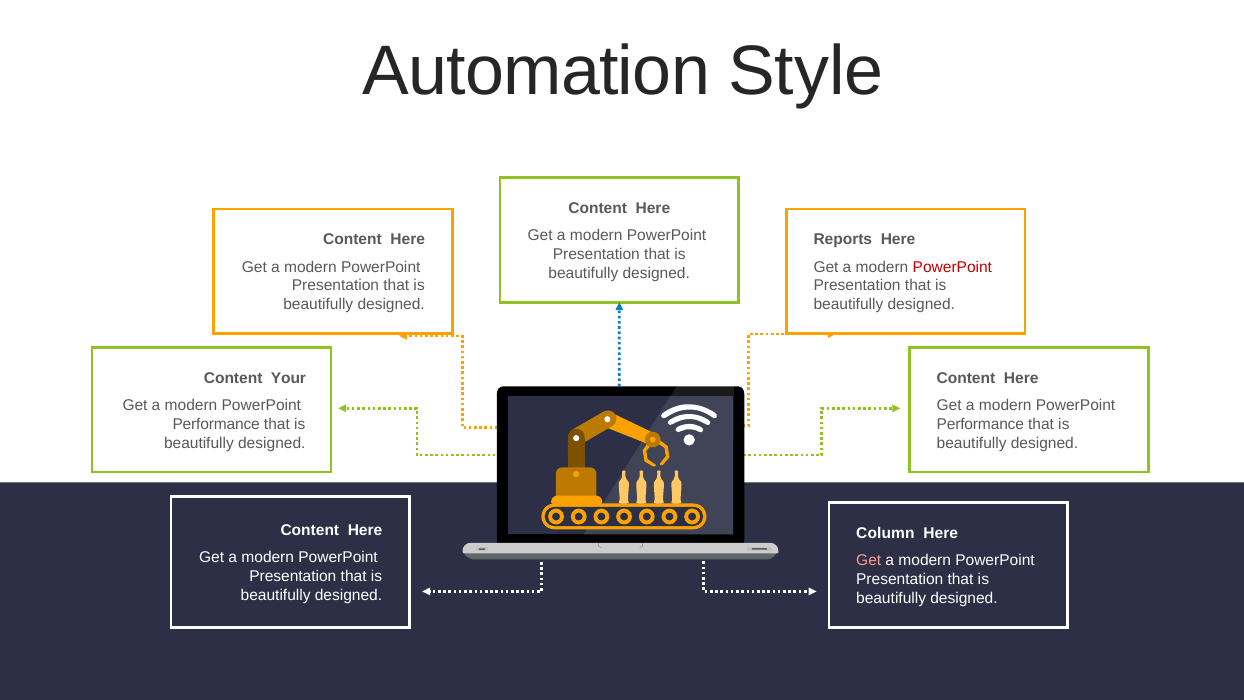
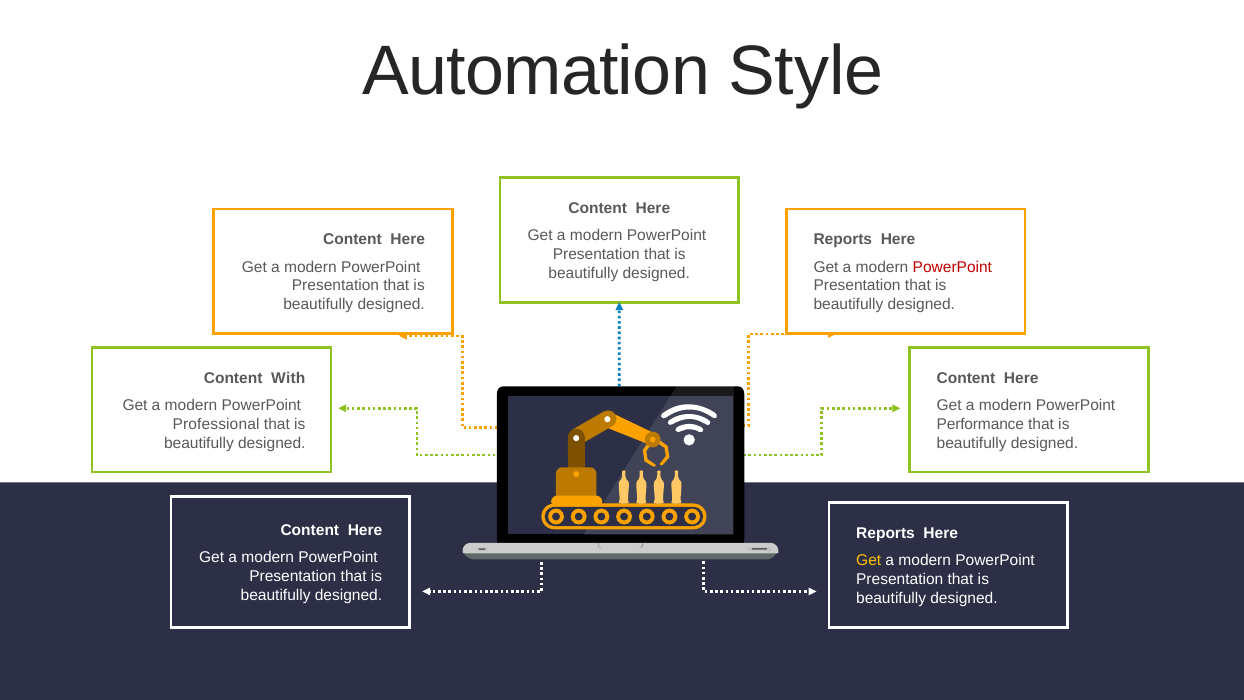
Your: Your -> With (288, 378)
Performance: Performance -> Professional (216, 424)
Column: Column -> Reports (886, 533)
Get colour: pink -> yellow (869, 561)
